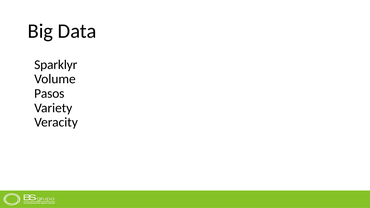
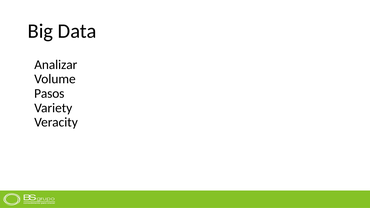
Sparklyr: Sparklyr -> Analizar (56, 65)
